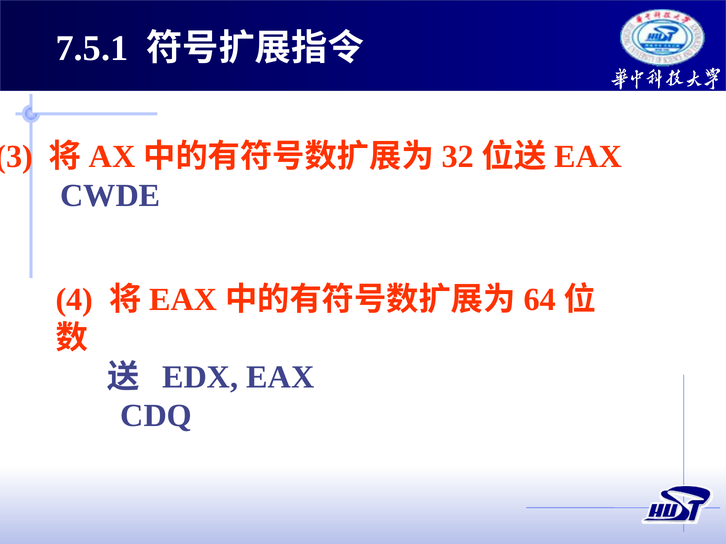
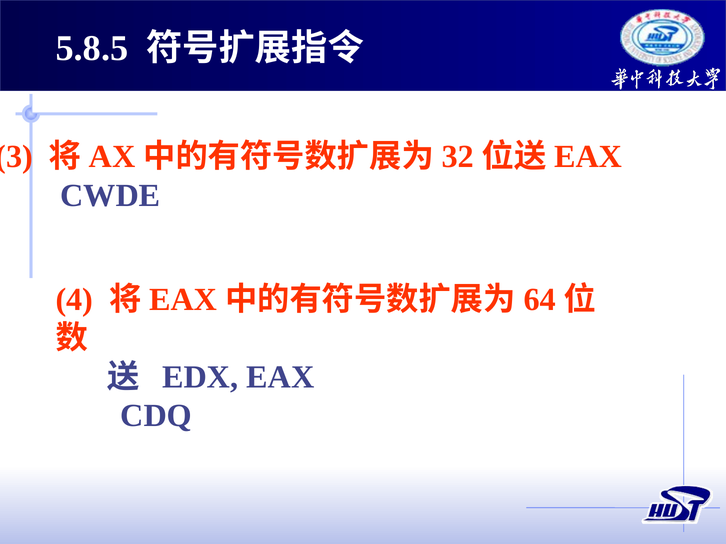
7.5.1: 7.5.1 -> 5.8.5 (92, 49)
